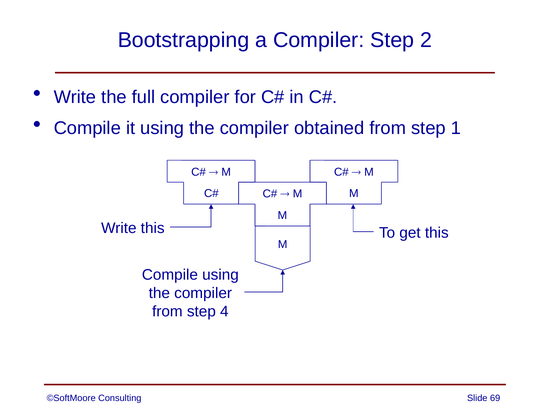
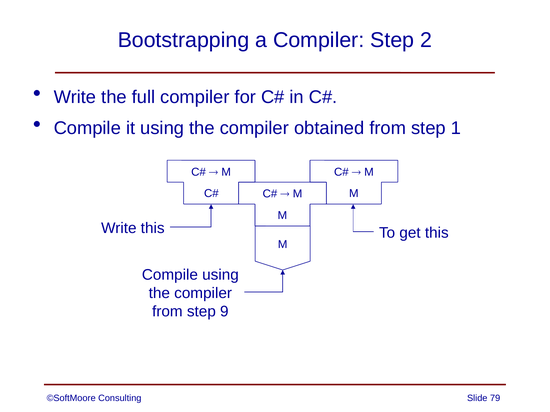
4: 4 -> 9 (224, 312)
69: 69 -> 79 (495, 398)
